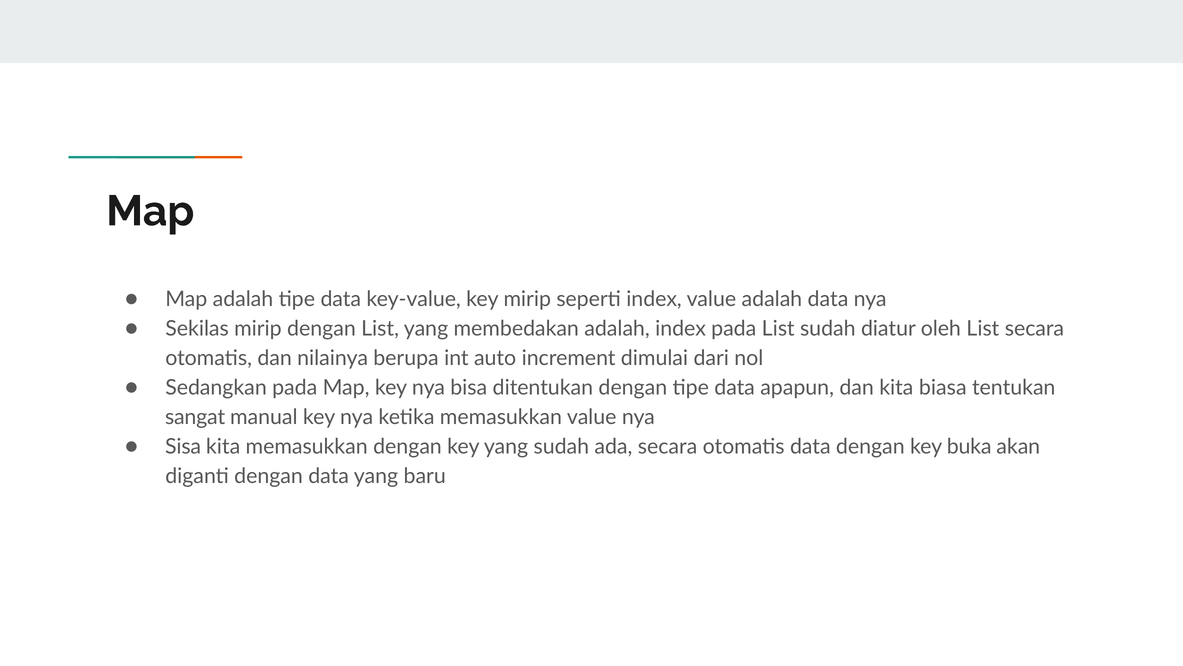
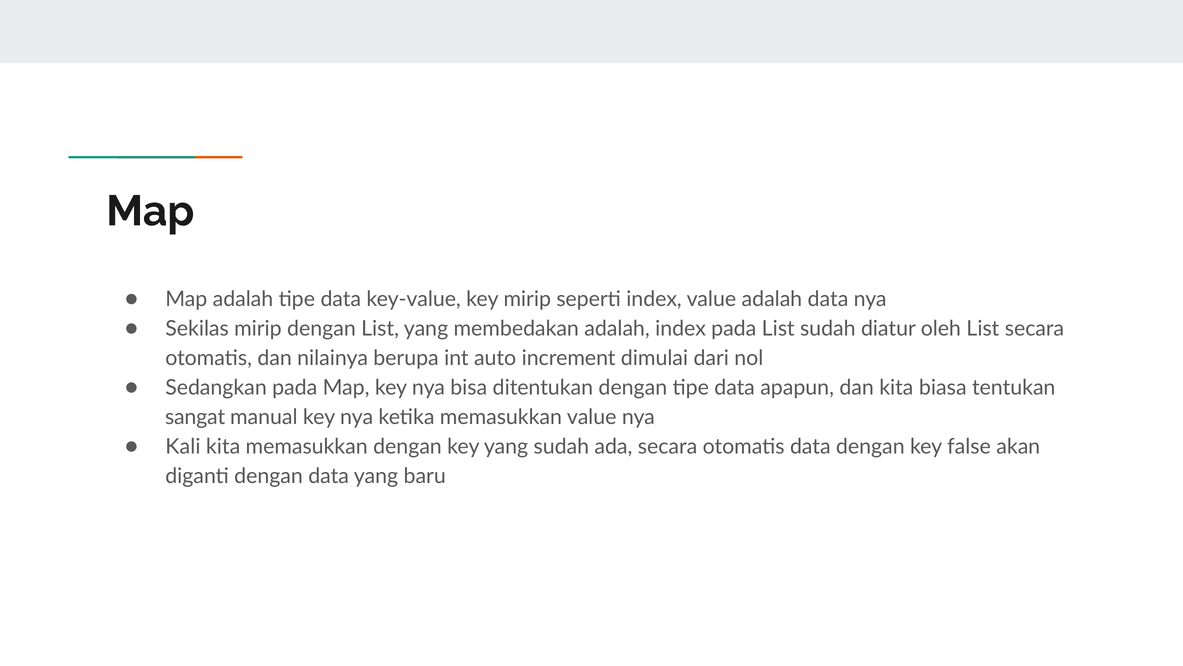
Sisa: Sisa -> Kali (183, 446)
buka: buka -> false (969, 446)
